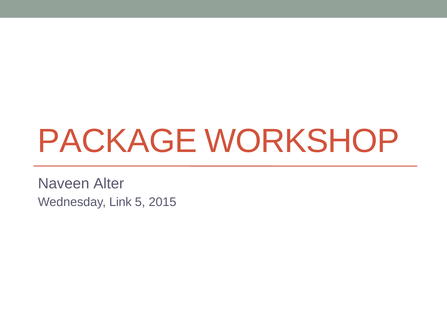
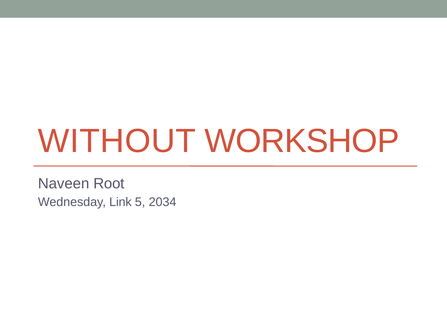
PACKAGE: PACKAGE -> WITHOUT (117, 141)
Alter: Alter -> Root (109, 184)
2015: 2015 -> 2034 (163, 202)
